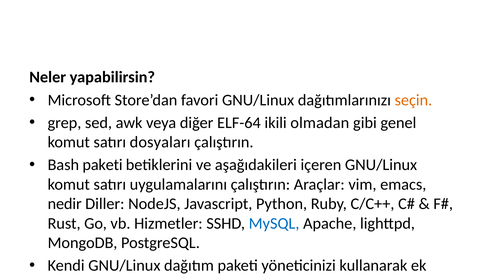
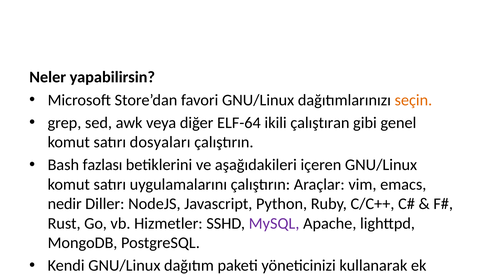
olmadan: olmadan -> çalıştıran (320, 123)
Bash paketi: paketi -> fazlası (103, 165)
MySQL colour: blue -> purple (274, 224)
